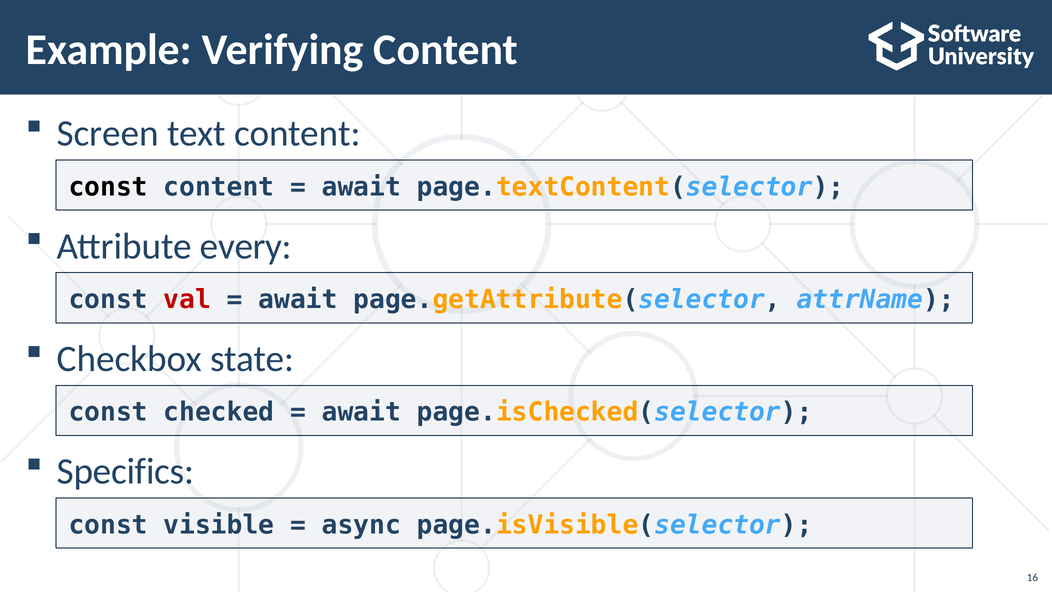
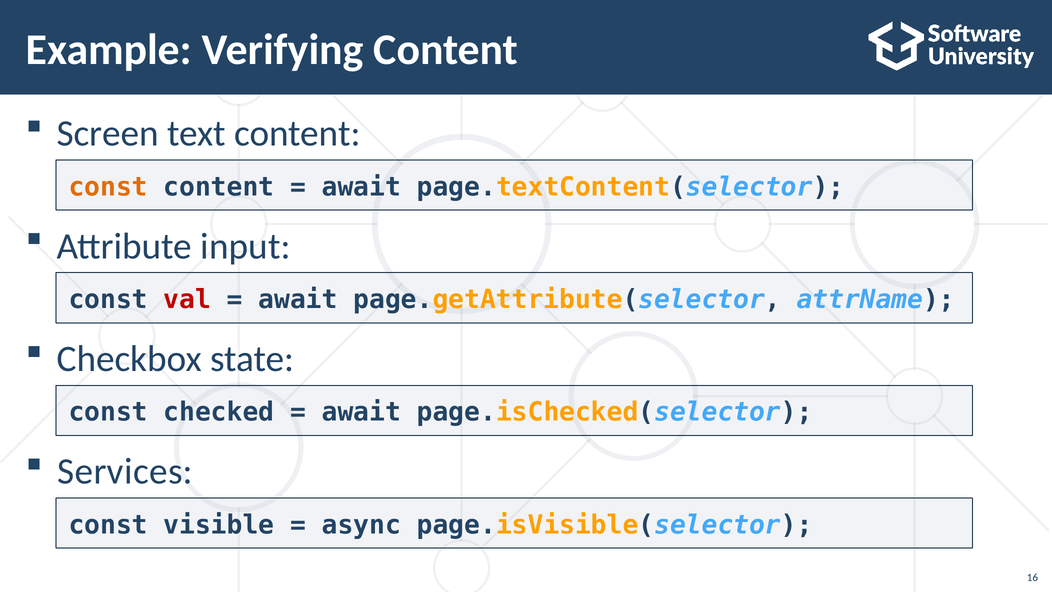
const colour: black -> orange (108, 187)
every: every -> input (246, 246)
Specifics: Specifics -> Services (125, 471)
